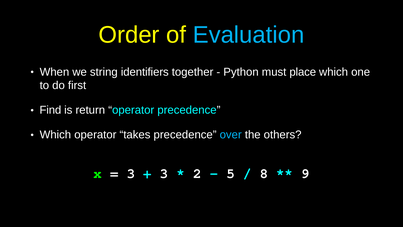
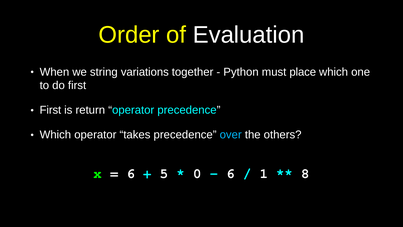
Evaluation colour: light blue -> white (249, 35)
identifiers: identifiers -> variations (145, 72)
Find: Find -> First (50, 110)
3: 3 -> 6 (131, 173)
3: 3 -> 5 (164, 173)
2: 2 -> 0 (197, 173)
5: 5 -> 6 (231, 173)
8: 8 -> 1 (264, 173)
9: 9 -> 8 (305, 173)
